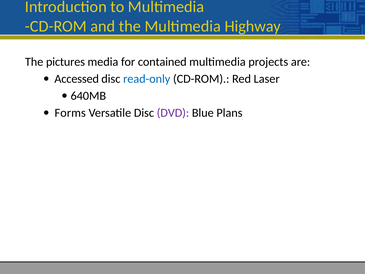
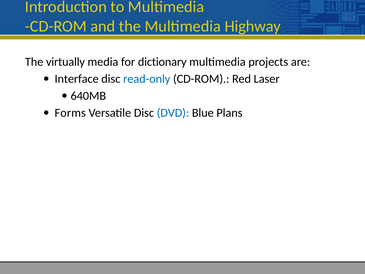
pictures: pictures -> virtually (65, 62)
contained: contained -> dictionary (162, 62)
Accessed: Accessed -> Interface (77, 79)
DVD colour: purple -> blue (173, 113)
